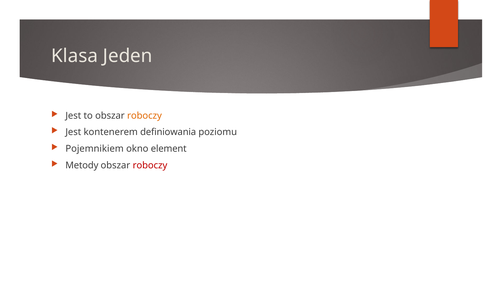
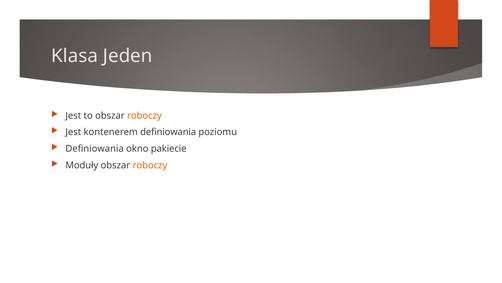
Pojemnikiem: Pojemnikiem -> Definiowania (95, 148)
element: element -> pakiecie (169, 148)
Metody: Metody -> Moduły (82, 165)
roboczy colour: red -> orange (150, 165)
